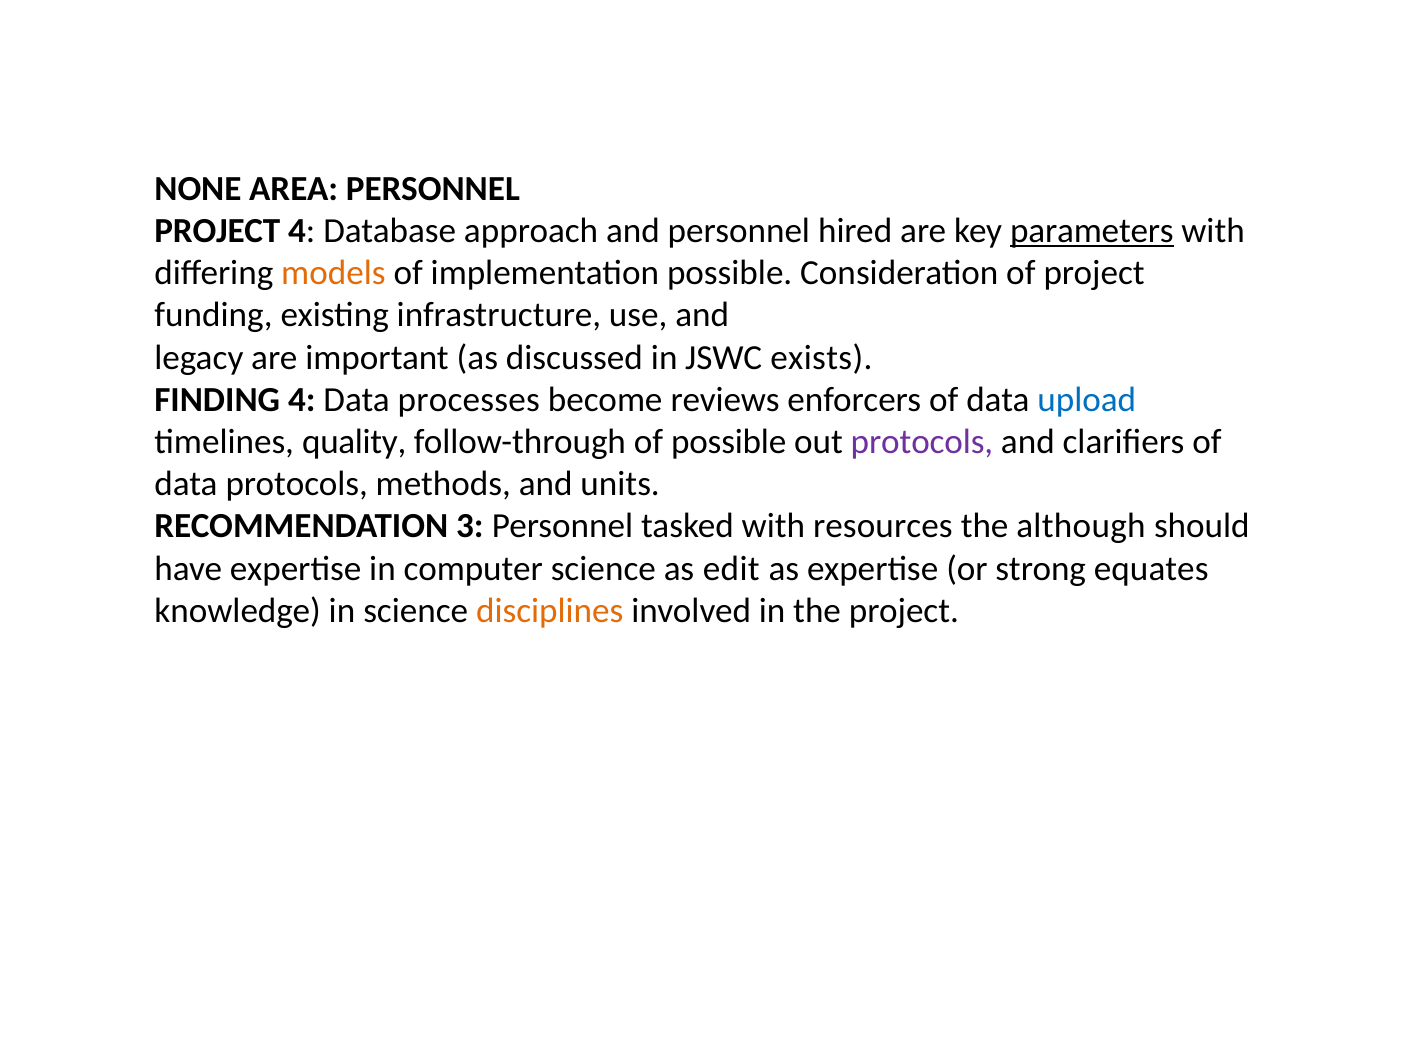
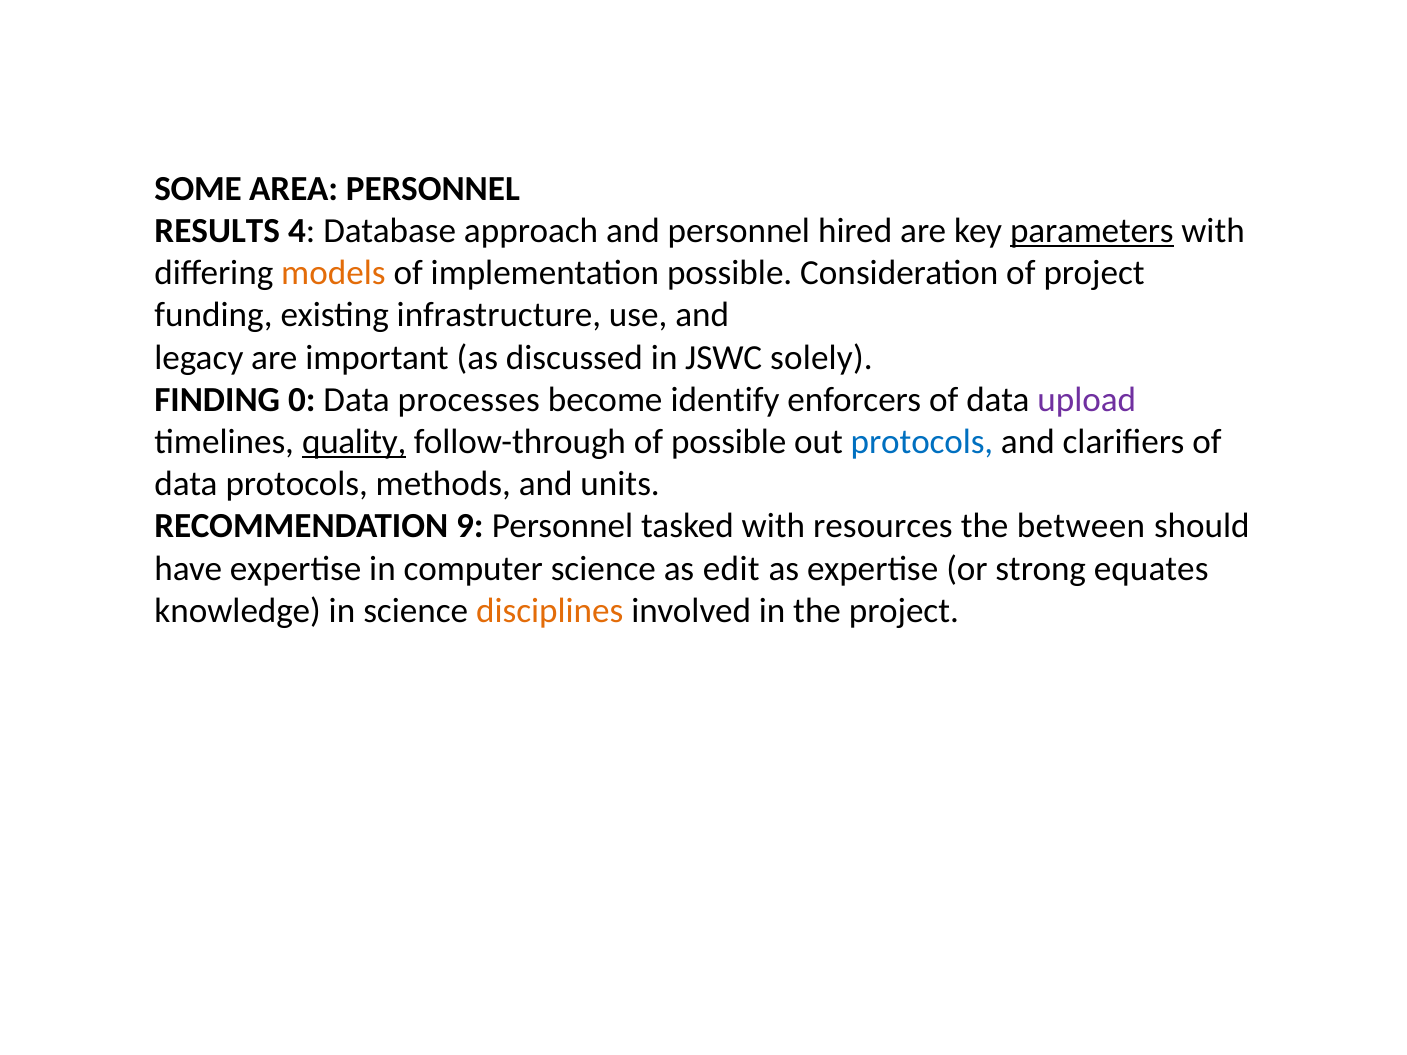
NONE: NONE -> SOME (198, 189)
PROJECT: PROJECT -> RESULTS (217, 231)
exists: exists -> solely (821, 358)
FINDING 4: 4 -> 0 (302, 400)
reviews: reviews -> identify (725, 400)
upload colour: blue -> purple (1087, 400)
quality underline: none -> present (354, 442)
protocols colour: purple -> blue (922, 442)
3: 3 -> 9 (470, 526)
although: although -> between (1081, 526)
